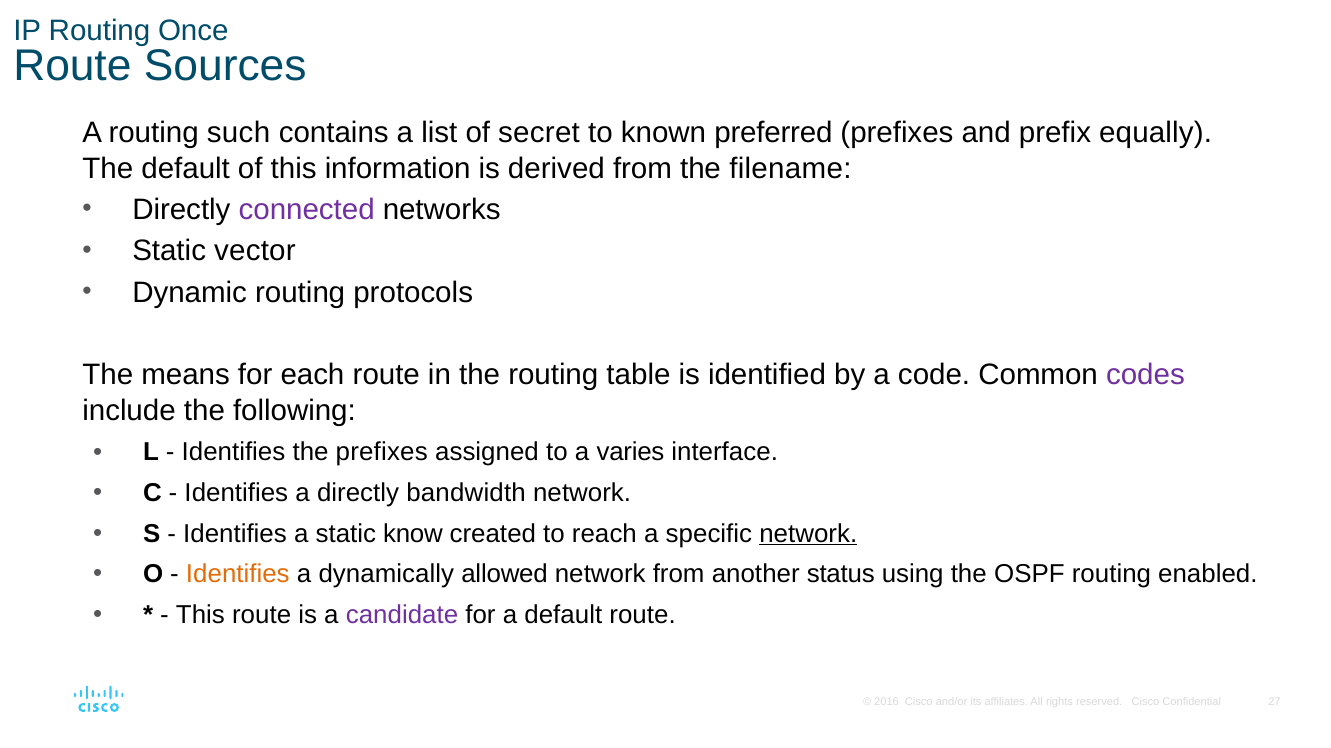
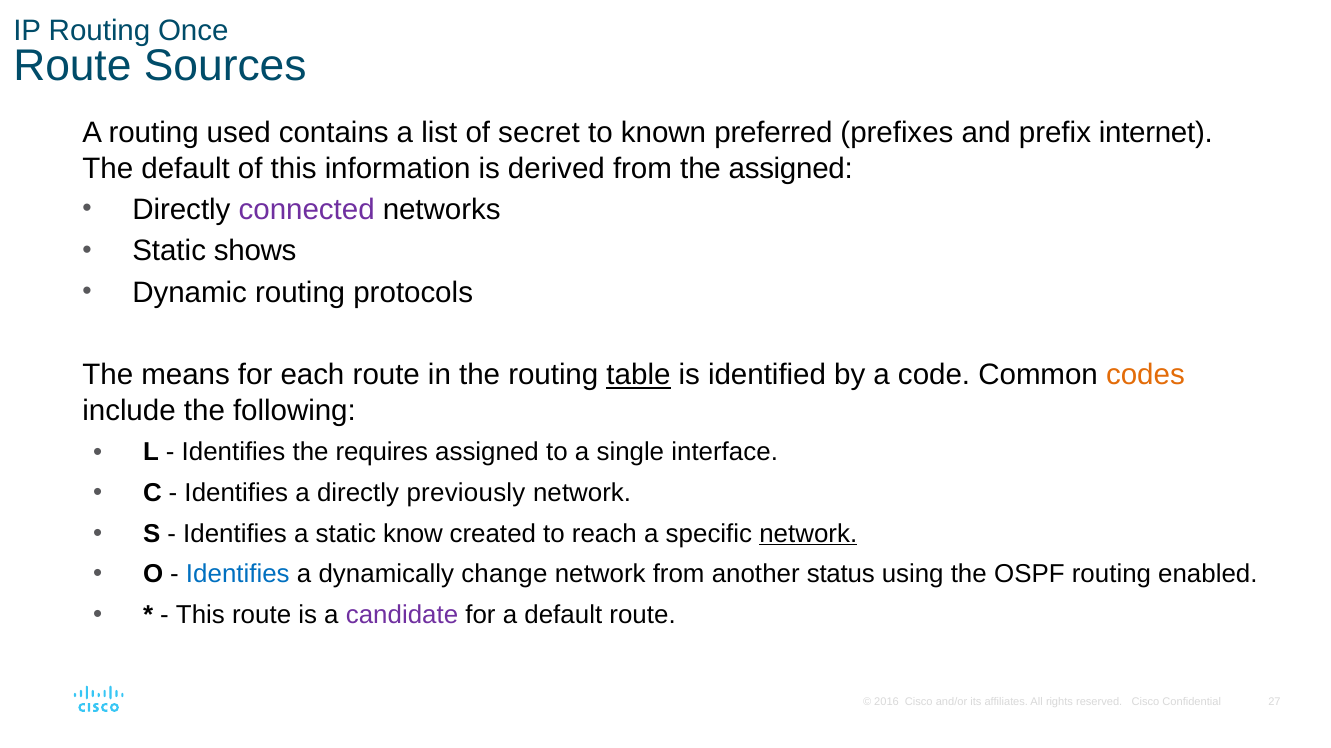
such: such -> used (239, 133)
equally: equally -> internet (1156, 133)
the filename: filename -> assigned (791, 168)
vector: vector -> shows (255, 251)
table underline: none -> present (638, 375)
codes colour: purple -> orange (1145, 375)
the prefixes: prefixes -> requires (382, 453)
varies: varies -> single (630, 453)
bandwidth: bandwidth -> previously (466, 493)
Identifies colour: orange -> blue (238, 575)
allowed: allowed -> change (504, 575)
